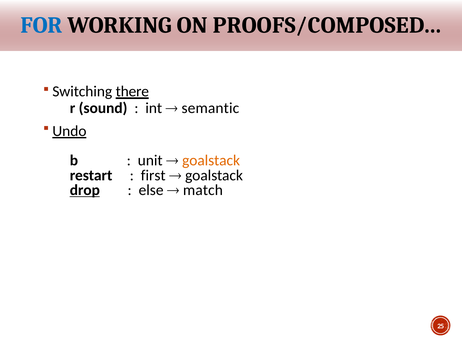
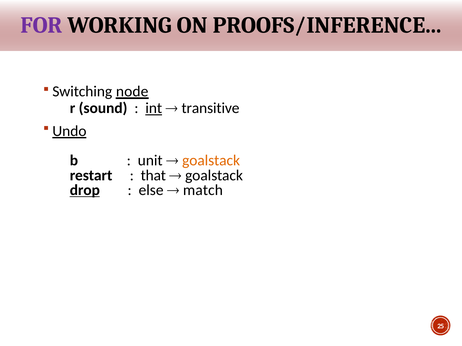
FOR colour: blue -> purple (41, 25)
PROOFS/COMPOSED: PROOFS/COMPOSED -> PROOFS/INFERENCE (327, 25)
there: there -> node (132, 92)
int underline: none -> present (154, 108)
semantic: semantic -> transitive (210, 108)
first: first -> that (153, 176)
